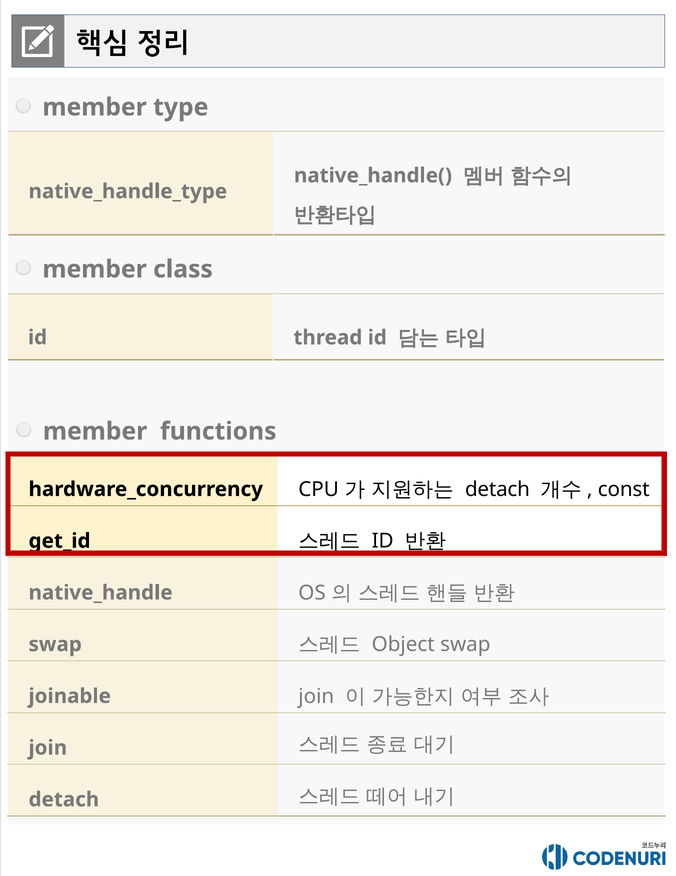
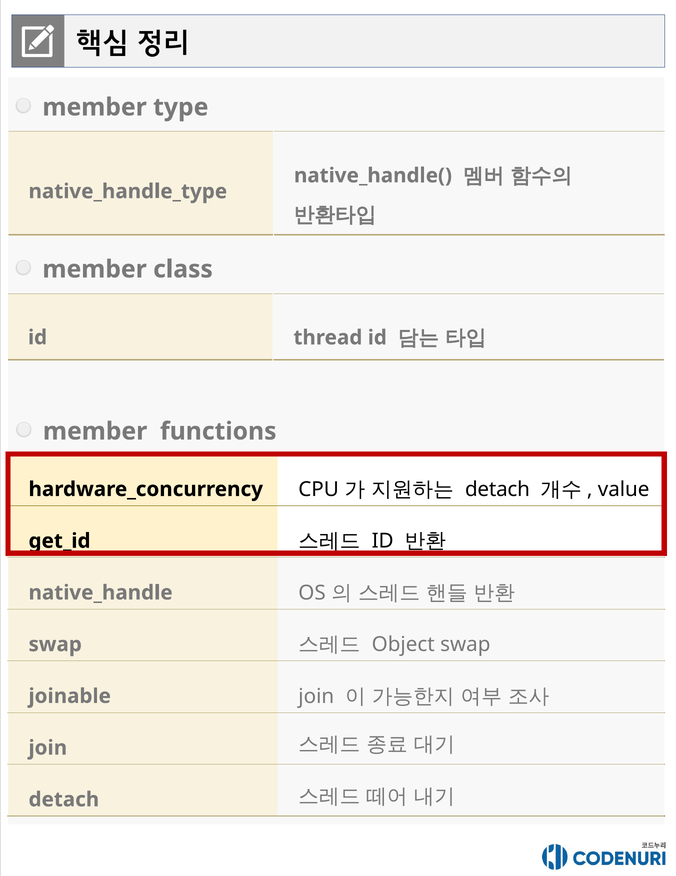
const: const -> value (624, 489)
